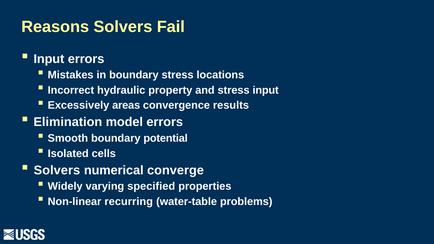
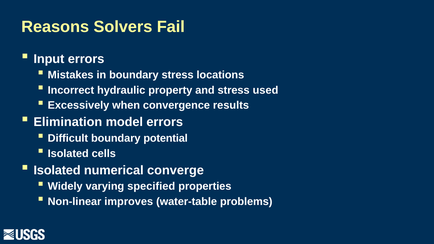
stress input: input -> used (265, 90)
areas: areas -> when (126, 105)
Smooth: Smooth -> Difficult (68, 138)
Solvers: Solvers -> Isolated (57, 170)
recurring: recurring -> improves (129, 202)
